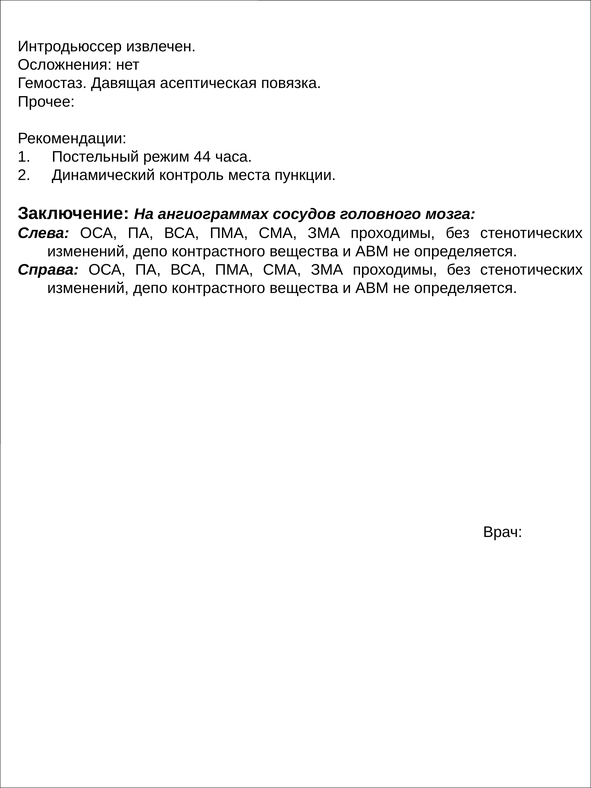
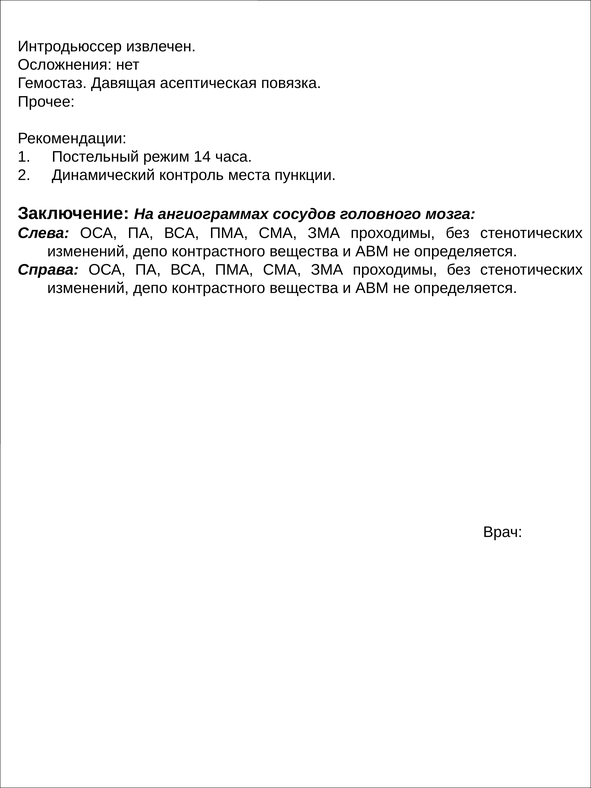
44: 44 -> 14 (202, 157)
